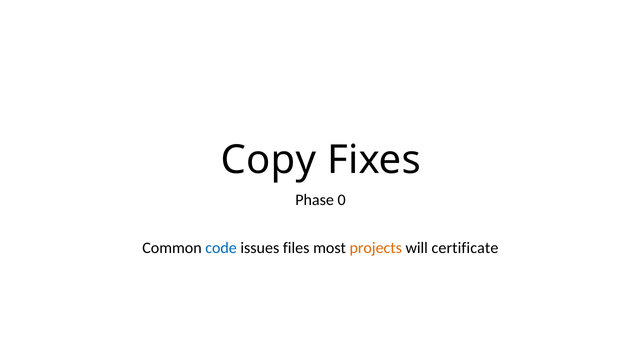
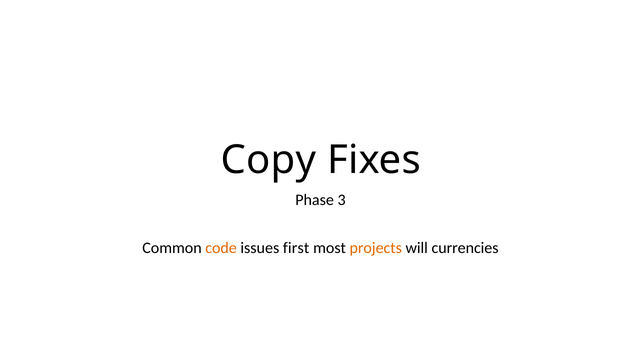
0: 0 -> 3 (342, 200)
code colour: blue -> orange (221, 248)
files: files -> first (296, 248)
certificate: certificate -> currencies (465, 248)
